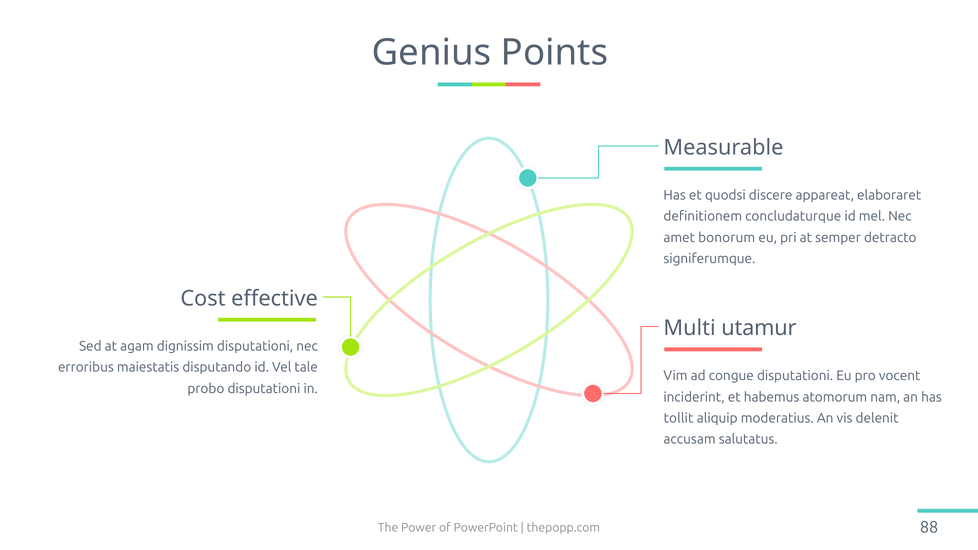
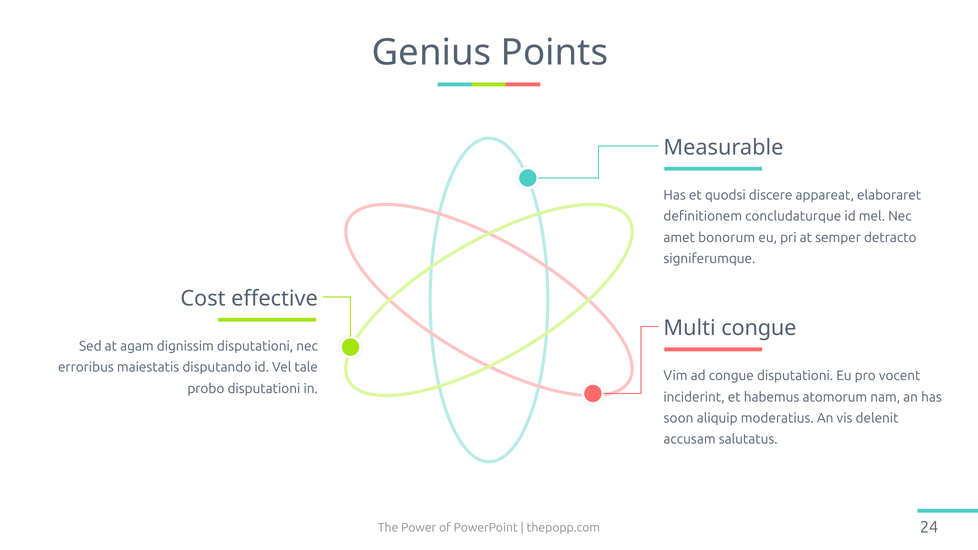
Multi utamur: utamur -> congue (759, 328)
tollit: tollit -> soon (679, 418)
88: 88 -> 24 (929, 528)
